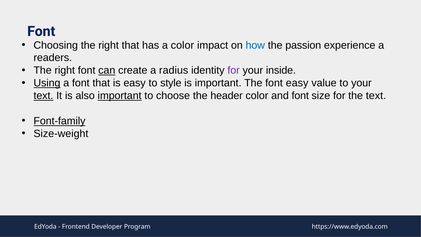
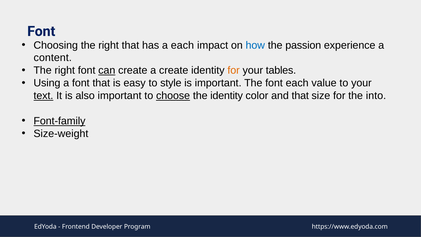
a color: color -> each (182, 45)
readers: readers -> content (53, 58)
a radius: radius -> create (174, 70)
for colour: purple -> orange (234, 70)
inside: inside -> tables (281, 70)
Using underline: present -> none (47, 83)
font easy: easy -> each (297, 83)
important underline: present -> none (120, 96)
choose underline: none -> present (173, 96)
the header: header -> identity (227, 96)
and font: font -> that (300, 96)
the text: text -> into (376, 96)
